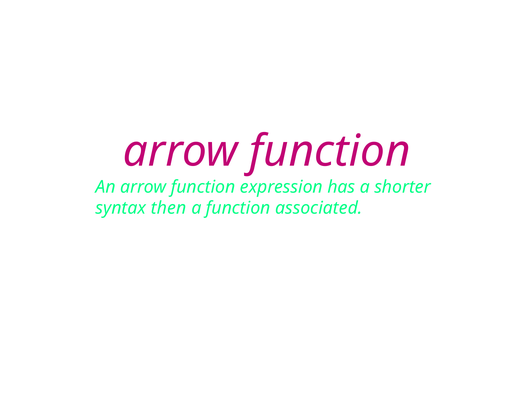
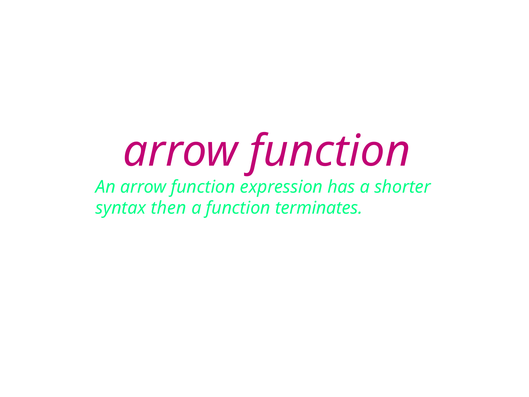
associated: associated -> terminates (319, 208)
